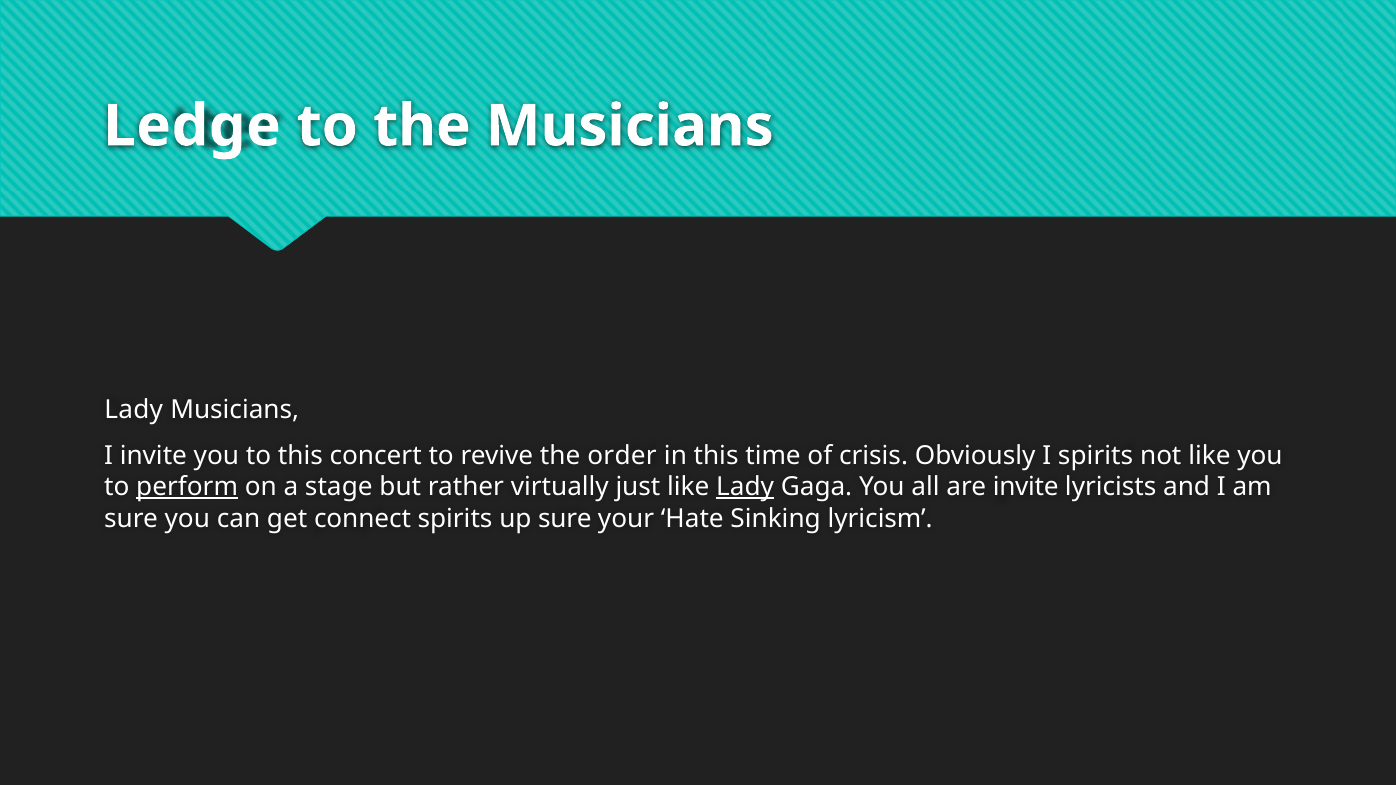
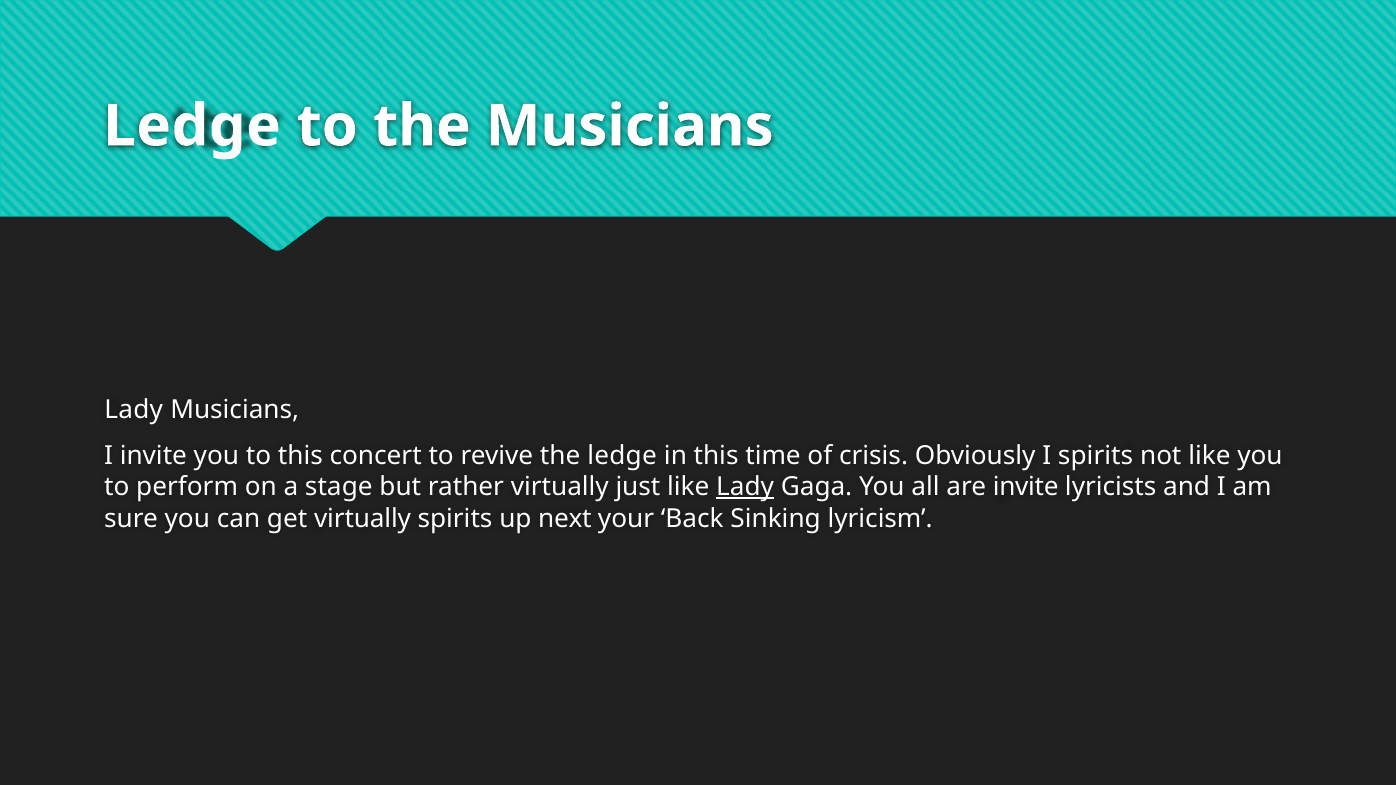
the order: order -> ledge (622, 456)
perform underline: present -> none (187, 487)
get connect: connect -> virtually (363, 519)
up sure: sure -> next (565, 519)
Hate: Hate -> Back (692, 519)
